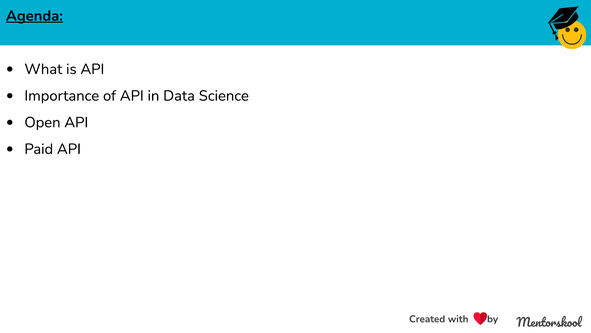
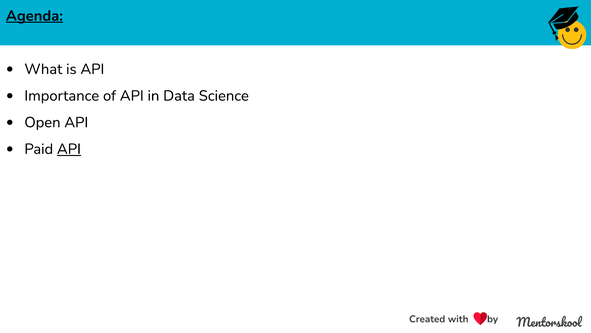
API underline: none -> present (69, 149)
